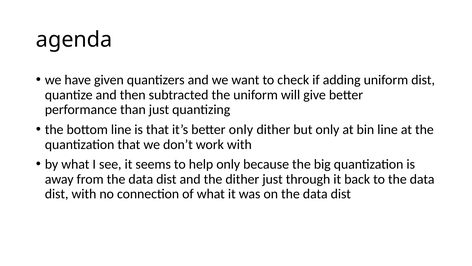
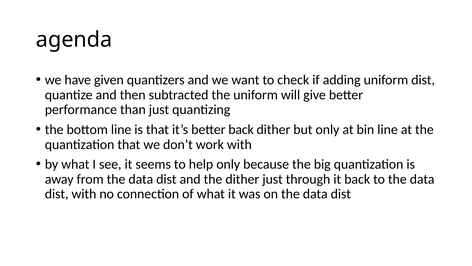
better only: only -> back (241, 129)
